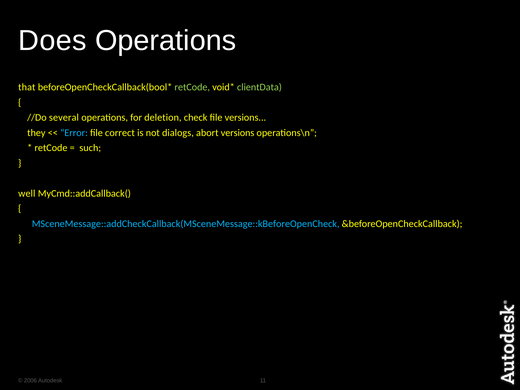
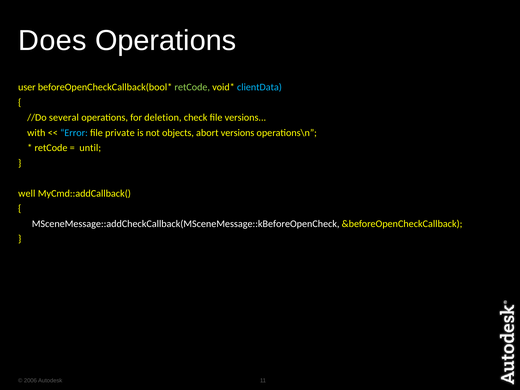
that: that -> user (27, 87)
clientData colour: light green -> light blue (259, 87)
they: they -> with (36, 133)
correct: correct -> private (120, 133)
dialogs: dialogs -> objects (178, 133)
such: such -> until (90, 148)
MSceneMessage::addCheckCallback(MSceneMessage::kBeforeOpenCheck colour: light blue -> white (186, 224)
